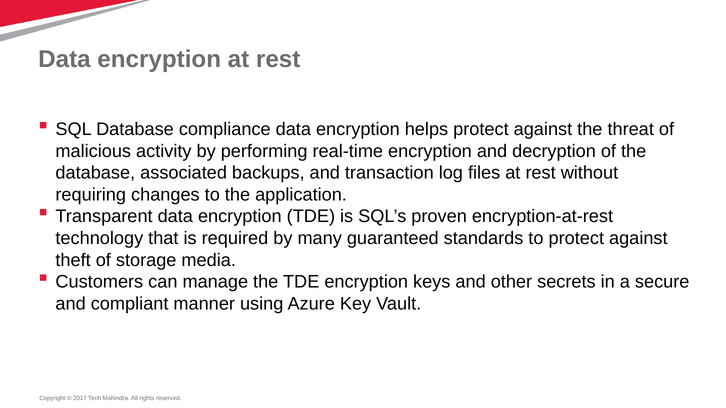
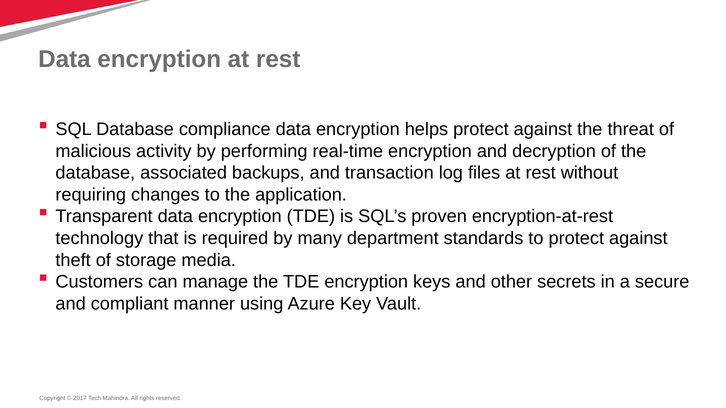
guaranteed: guaranteed -> department (393, 238)
